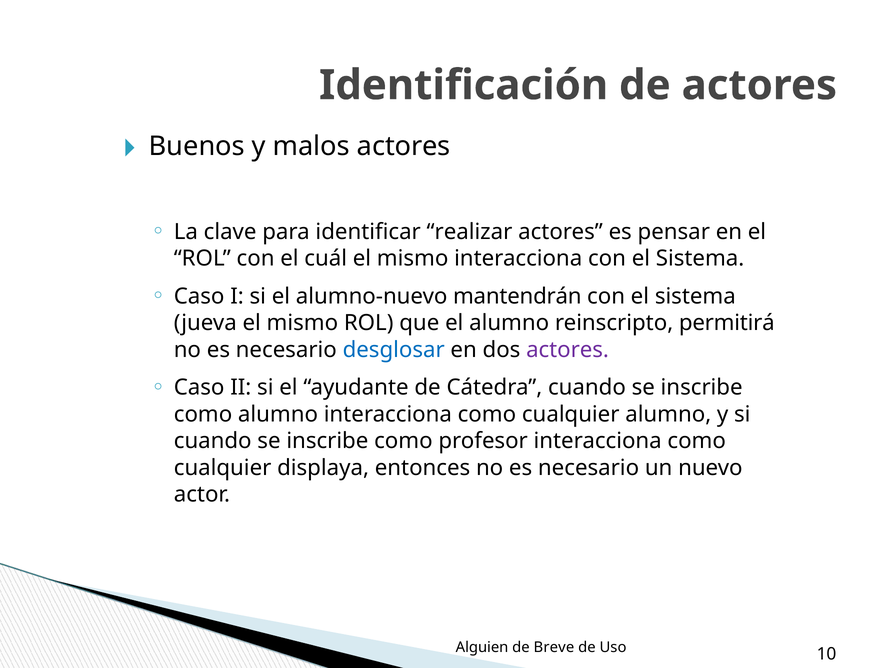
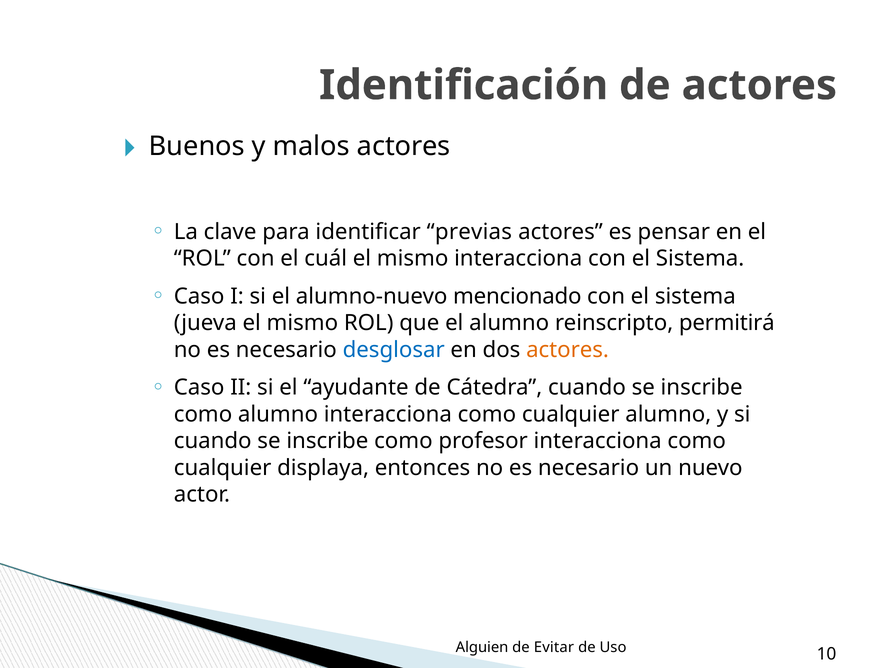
realizar: realizar -> previas (469, 232)
mantendrán: mantendrán -> mencionado (517, 296)
actores colour: purple -> orange (568, 350)
Breve: Breve -> Evitar (554, 648)
